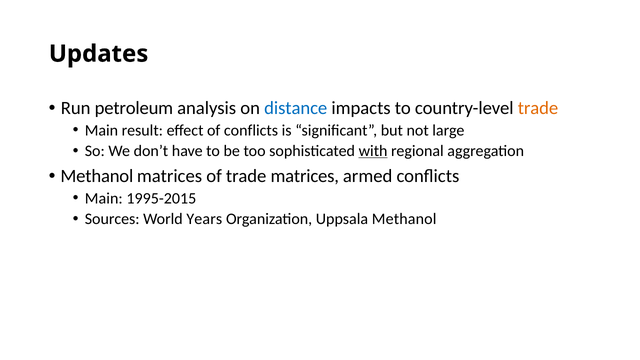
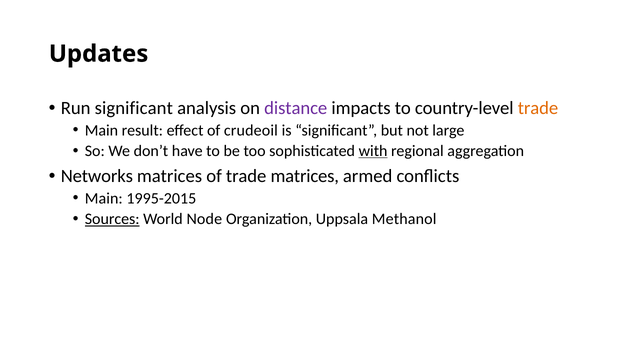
Run petroleum: petroleum -> significant (134, 108)
distance colour: blue -> purple (296, 108)
of conflicts: conflicts -> crudeoil (251, 130)
Methanol: Methanol -> Networks (97, 176)
Sources underline: none -> present (112, 219)
Years: Years -> Node (204, 219)
